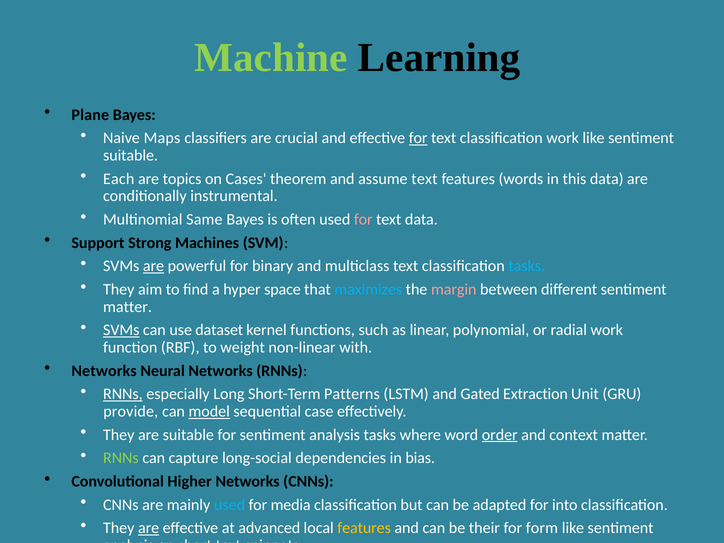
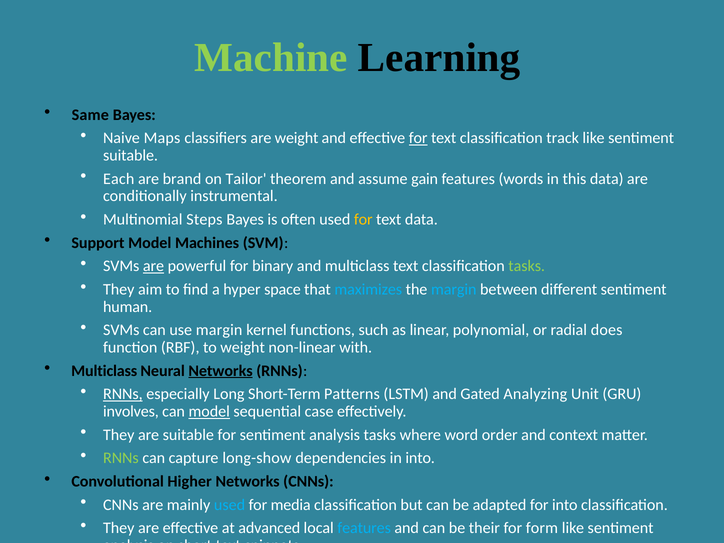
Plane: Plane -> Same (90, 115)
are crucial: crucial -> weight (297, 138)
classification work: work -> track (563, 138)
topics: topics -> brand (182, 179)
Cases: Cases -> Tailor (246, 179)
assume text: text -> gain (425, 179)
Same: Same -> Steps (204, 220)
for colour: pink -> yellow (363, 220)
Support Strong: Strong -> Model (150, 243)
tasks colour: light blue -> light green (527, 266)
margin colour: pink -> light blue (454, 289)
matter: matter -> human (128, 307)
SVMs underline: present -> none (121, 330)
use dataset: dataset -> margin (219, 330)
radial work: work -> does (607, 330)
Networks: Networks -> Multiclass (104, 371)
Networks underline: none -> present (221, 371)
Extraction: Extraction -> Analyzing (535, 394)
provide: provide -> involves (131, 411)
order underline: present -> none (500, 435)
long-social: long-social -> long-show (257, 458)
in bias: bias -> into (420, 458)
are underline: present -> none (149, 528)
features colour: yellow -> light blue (364, 528)
